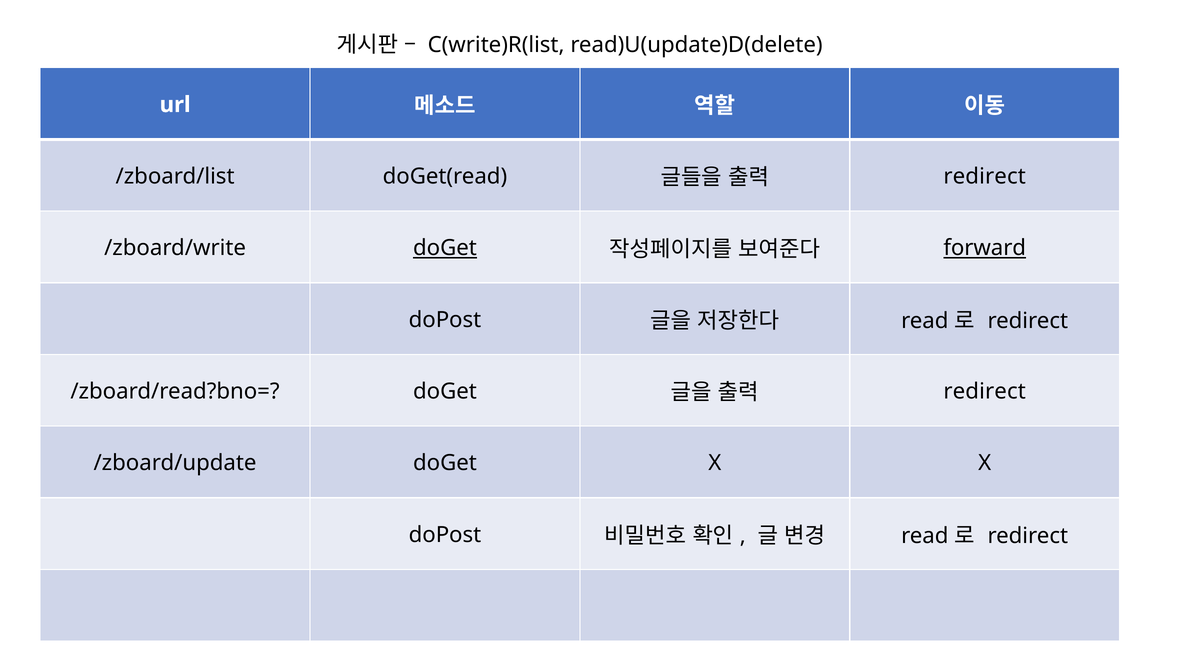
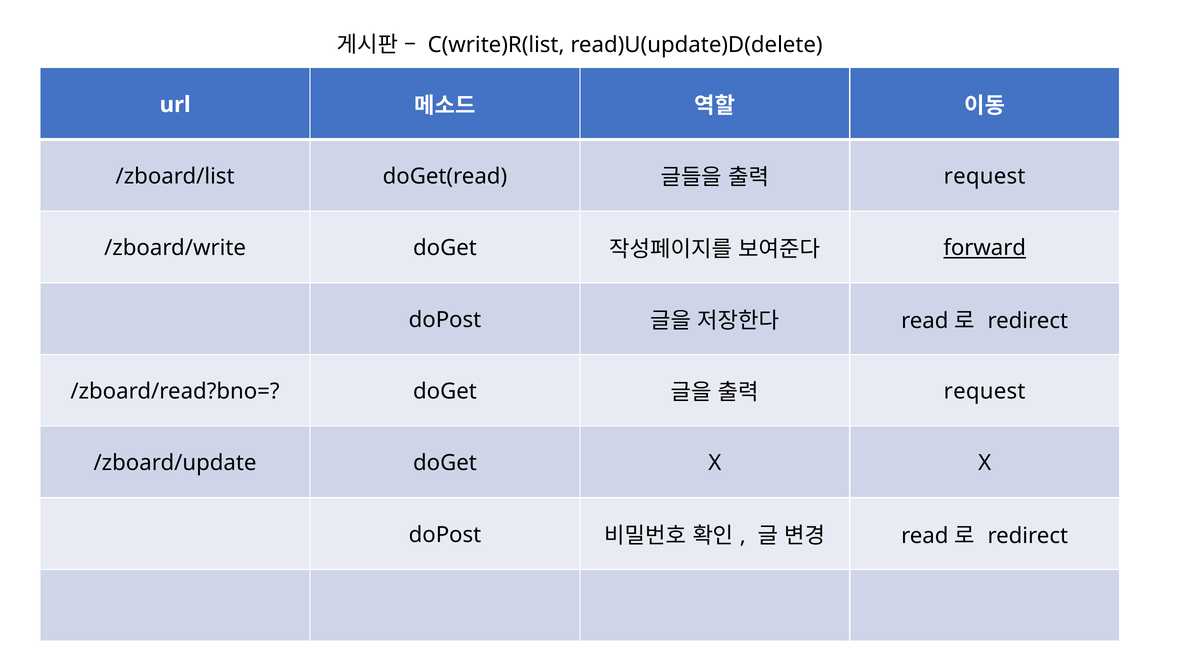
redirect: redirect -> request (985, 176)
doGet underline: present -> none (445, 248)
redirect: redirect -> request (985, 392)
